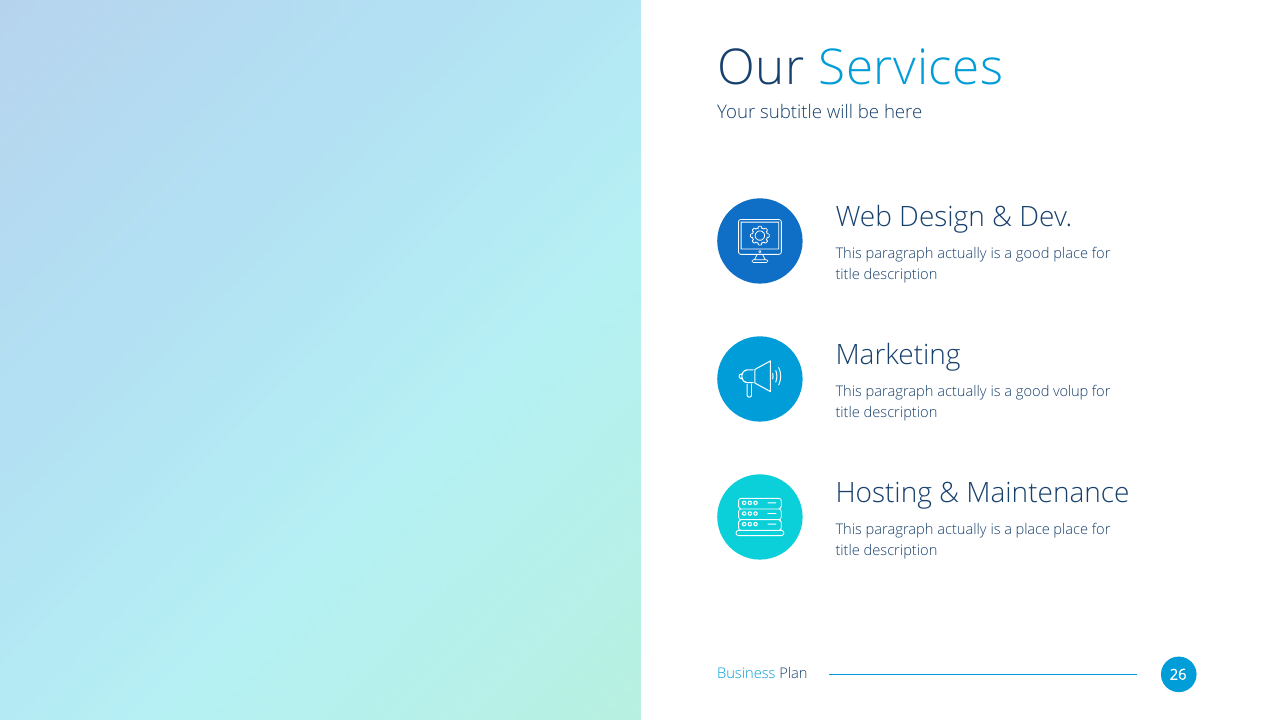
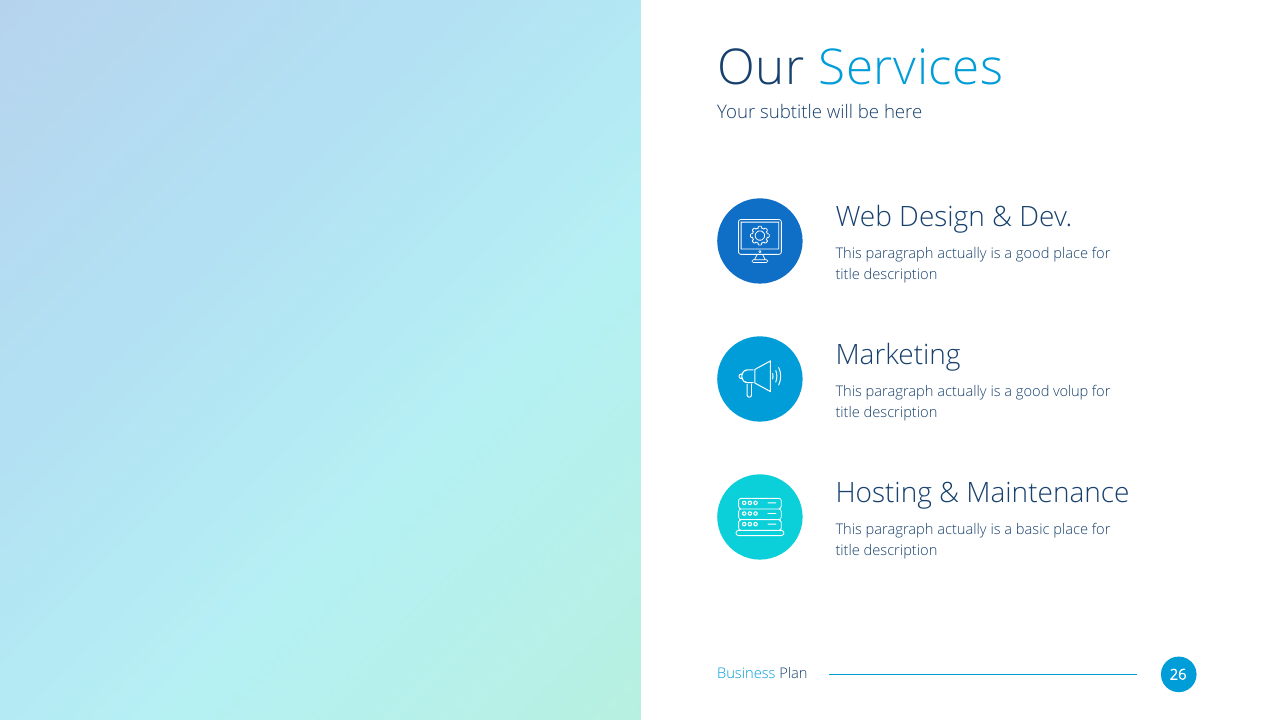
a place: place -> basic (1033, 530)
